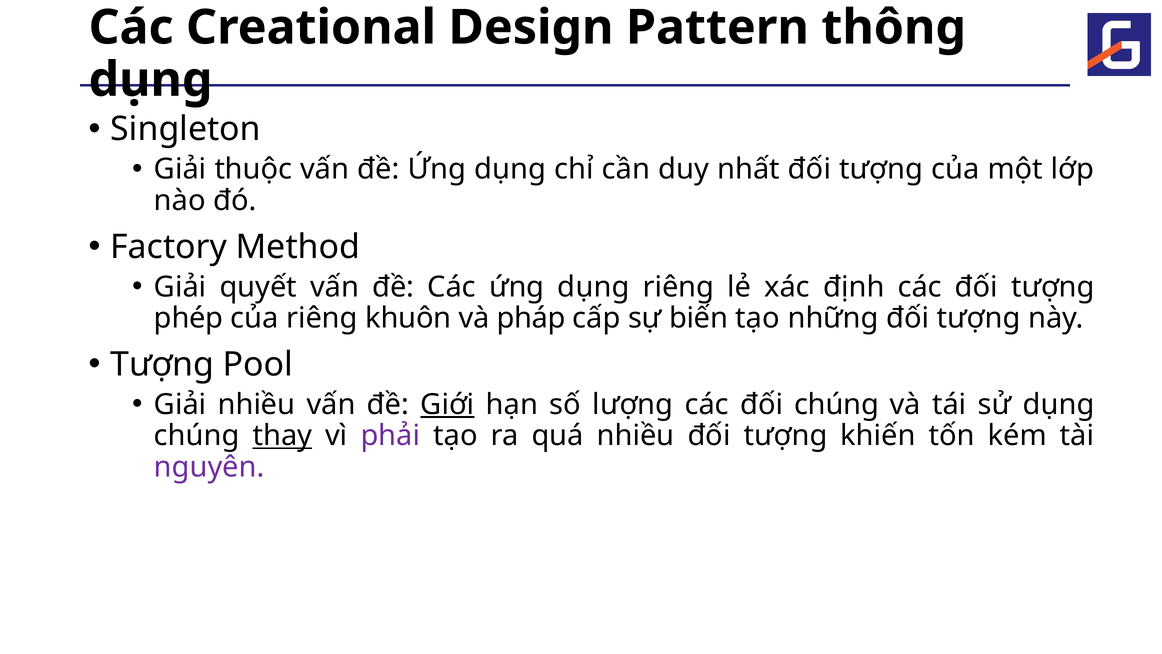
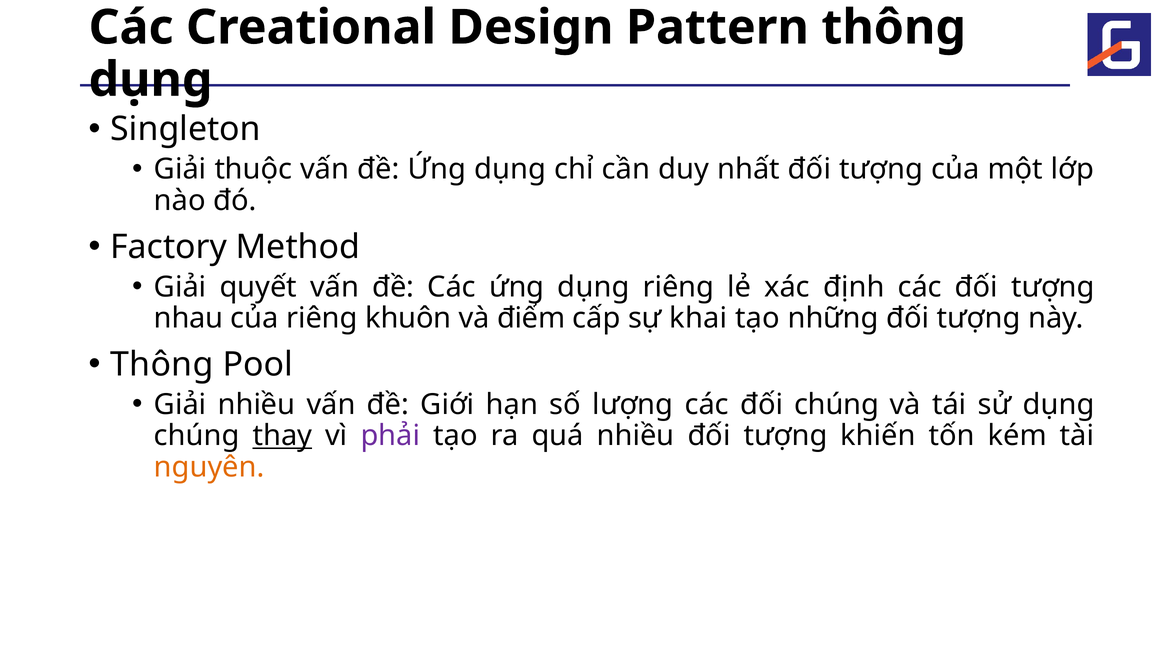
phép: phép -> nhau (189, 318)
pháp: pháp -> điểm (531, 318)
biến: biến -> khai (698, 318)
Tượng: Tượng -> Thông (162, 364)
Giới underline: present -> none (447, 404)
nguyên colour: purple -> orange (209, 467)
